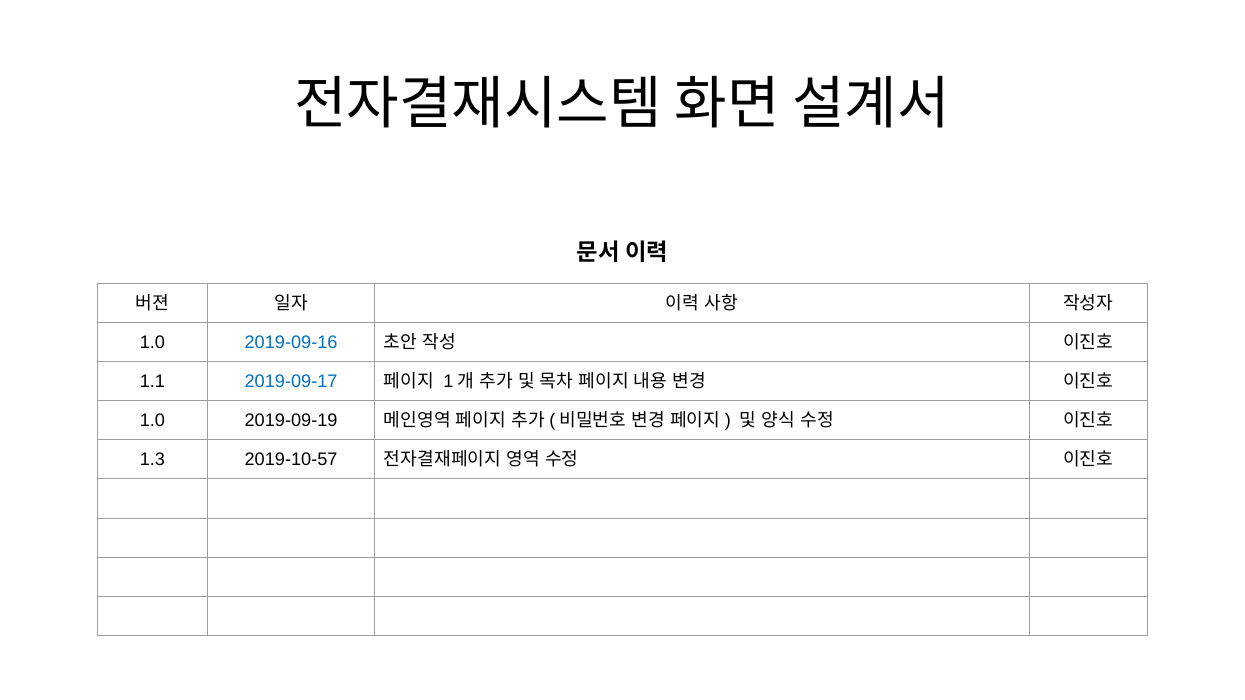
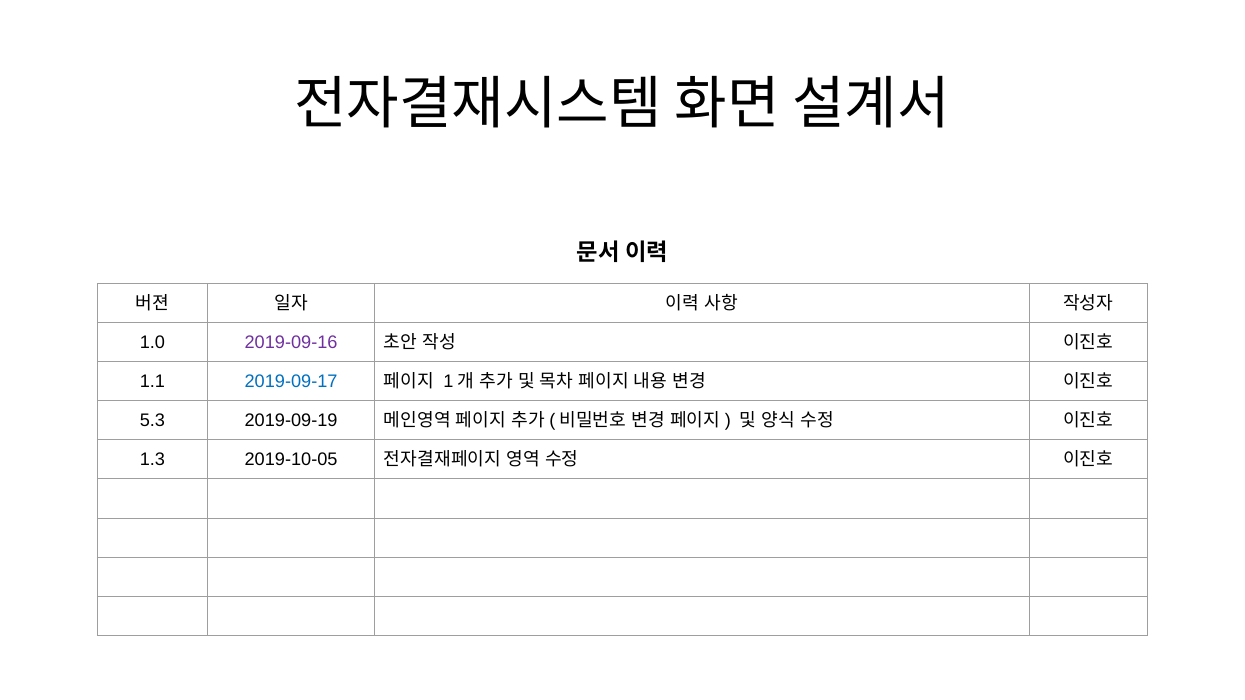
2019-09-16 colour: blue -> purple (291, 343)
1.0: 1.0 -> 5.3 (152, 421)
2019-10-57: 2019-10-57 -> 2019-10-05 (291, 460)
